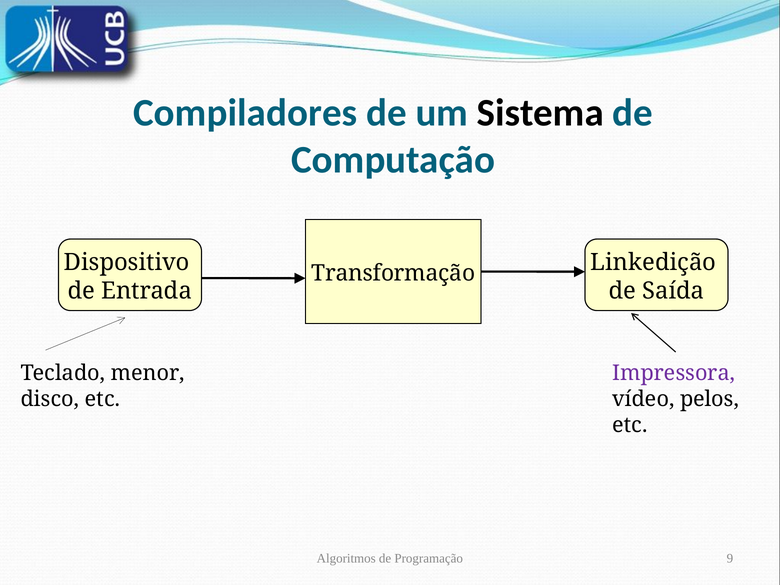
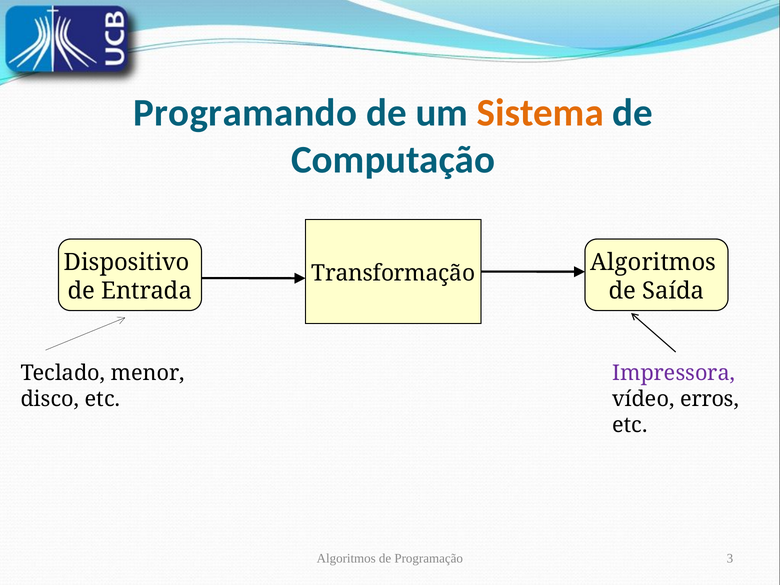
Compiladores: Compiladores -> Programando (245, 113)
Sistema colour: black -> orange (540, 113)
Linkedição: Linkedição -> Algoritmos (653, 262)
pelos: pelos -> erros (710, 399)
9: 9 -> 3 (730, 559)
